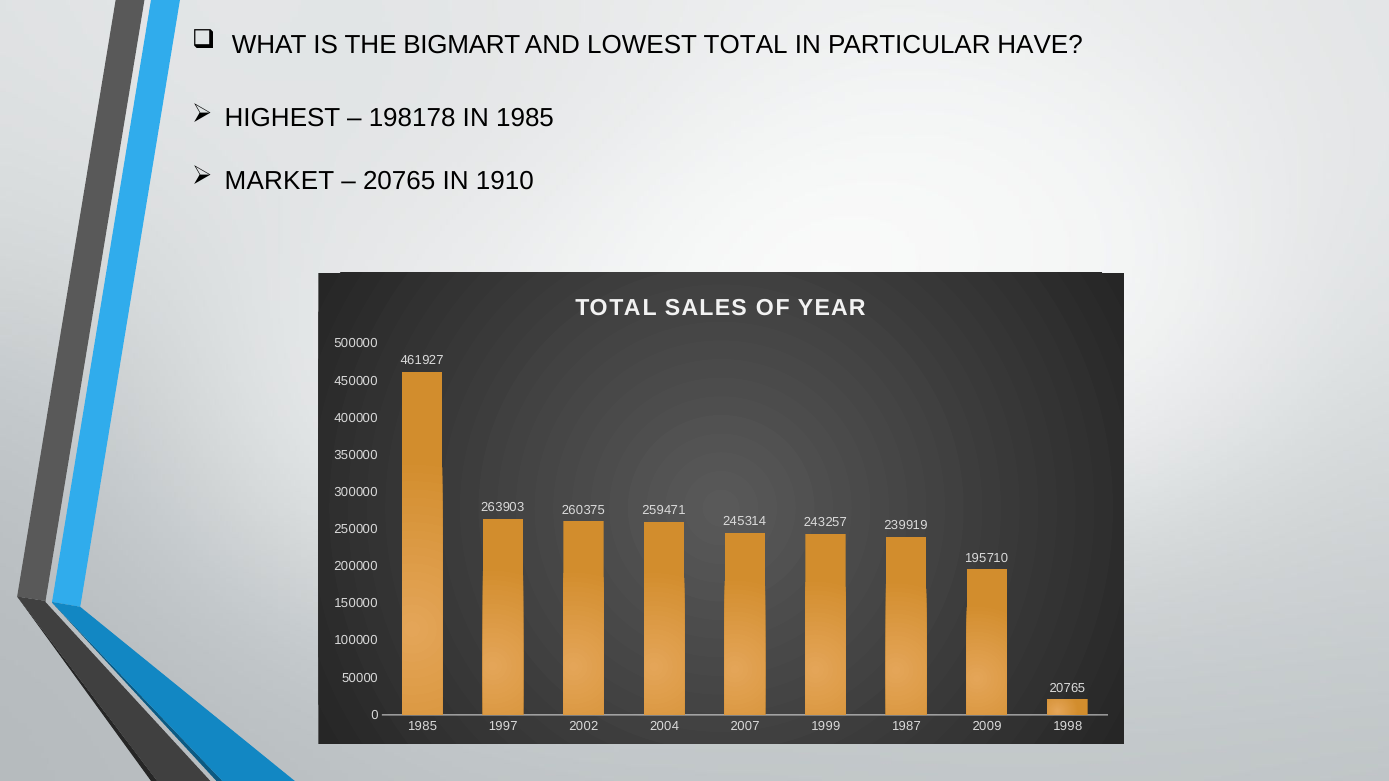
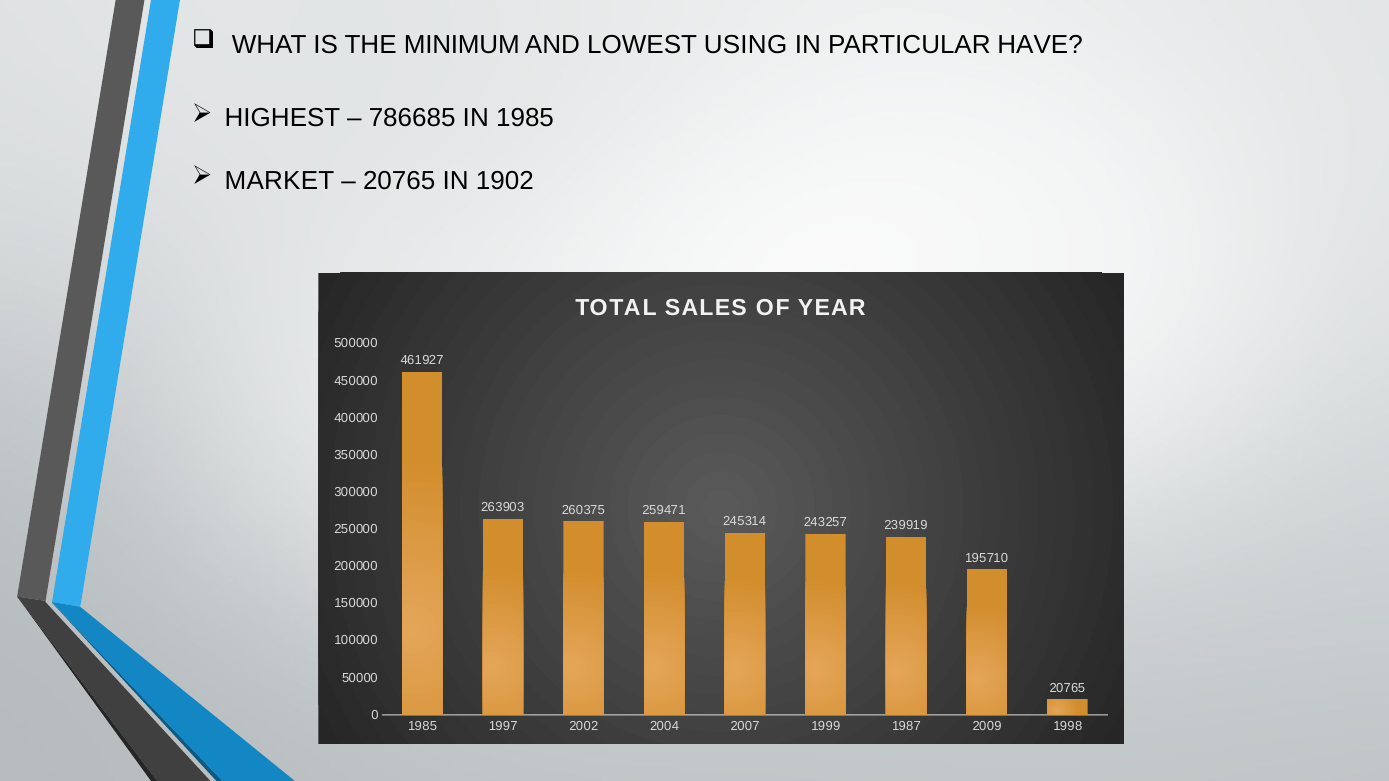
BIGMART: BIGMART -> MINIMUM (462, 45)
LOWEST TOTAL: TOTAL -> USING (746, 45)
198178: 198178 -> 786685 (412, 118)
1910: 1910 -> 1902 (505, 181)
